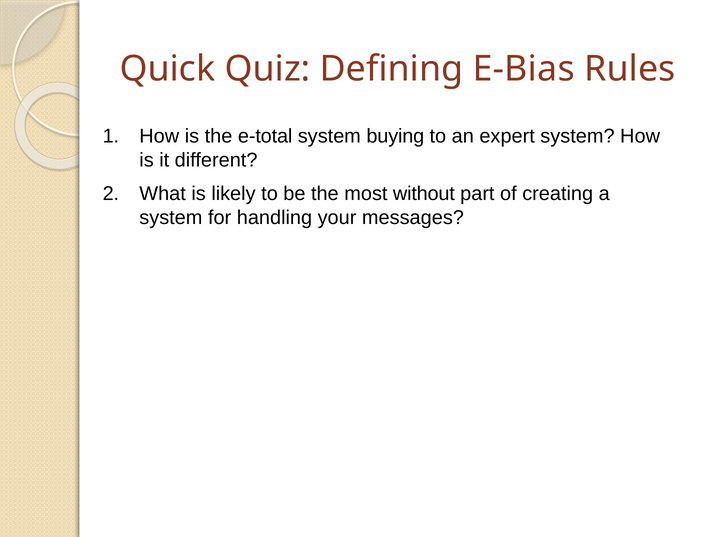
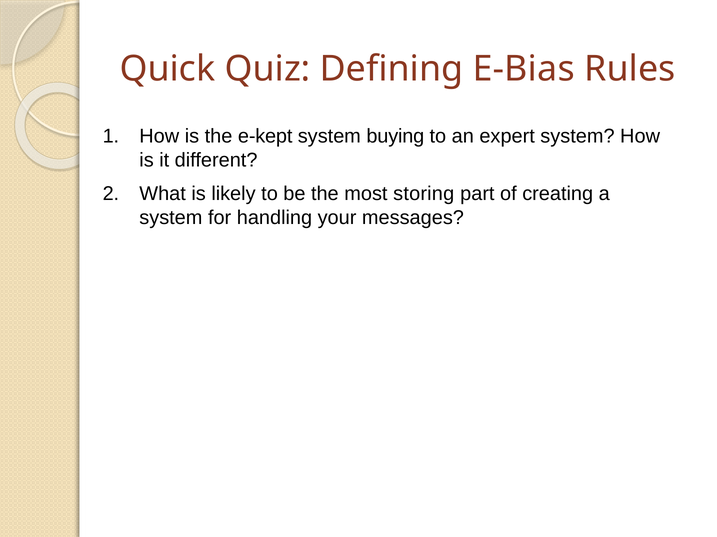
e-total: e-total -> e-kept (265, 136)
without: without -> storing (424, 194)
